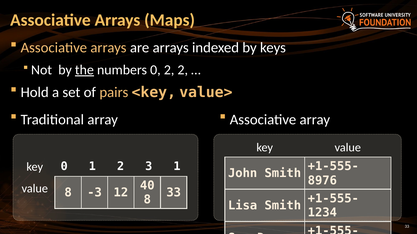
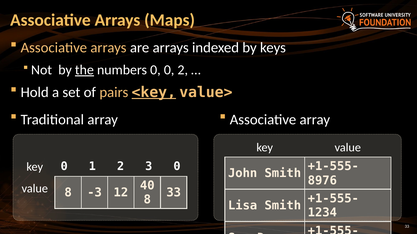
0 2: 2 -> 0 (169, 70)
<key underline: none -> present (154, 92)
3 1: 1 -> 0 (177, 167)
